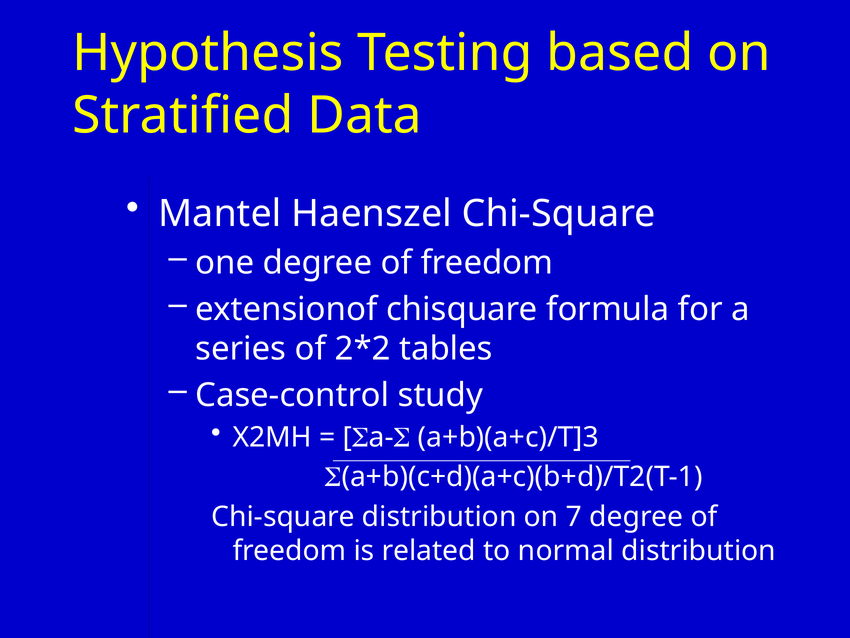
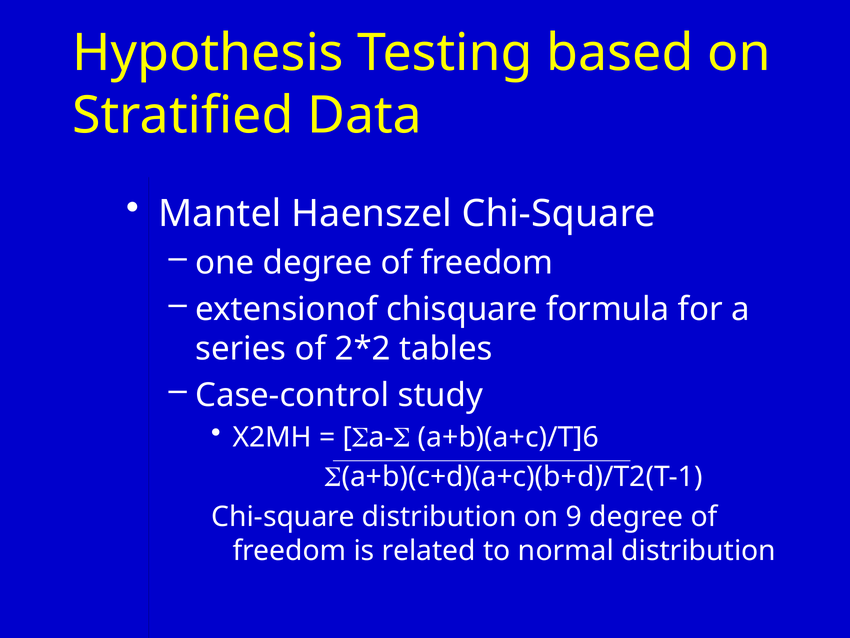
a+b)(a+c)/T]3: a+b)(a+c)/T]3 -> a+b)(a+c)/T]6 (508, 437)
7: 7 -> 9 (574, 516)
